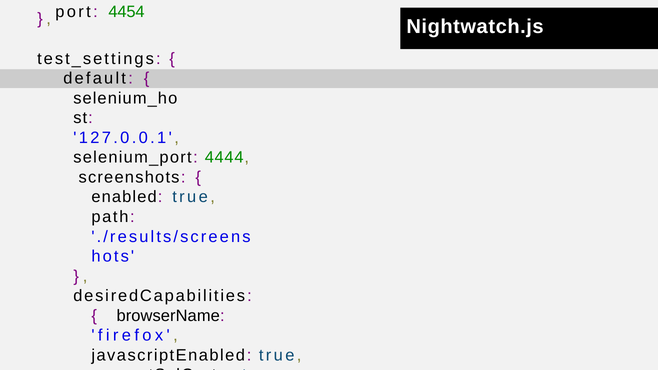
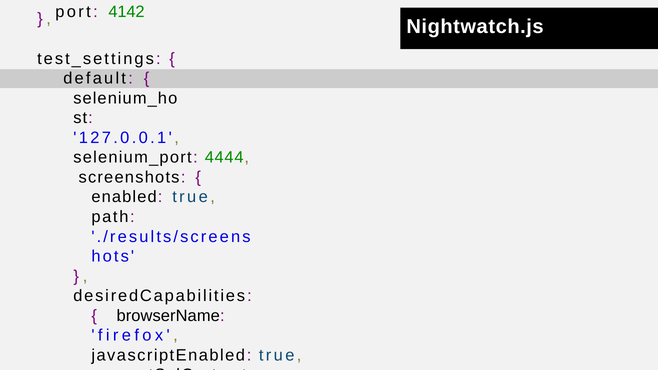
4454: 4454 -> 4142 (127, 12)
